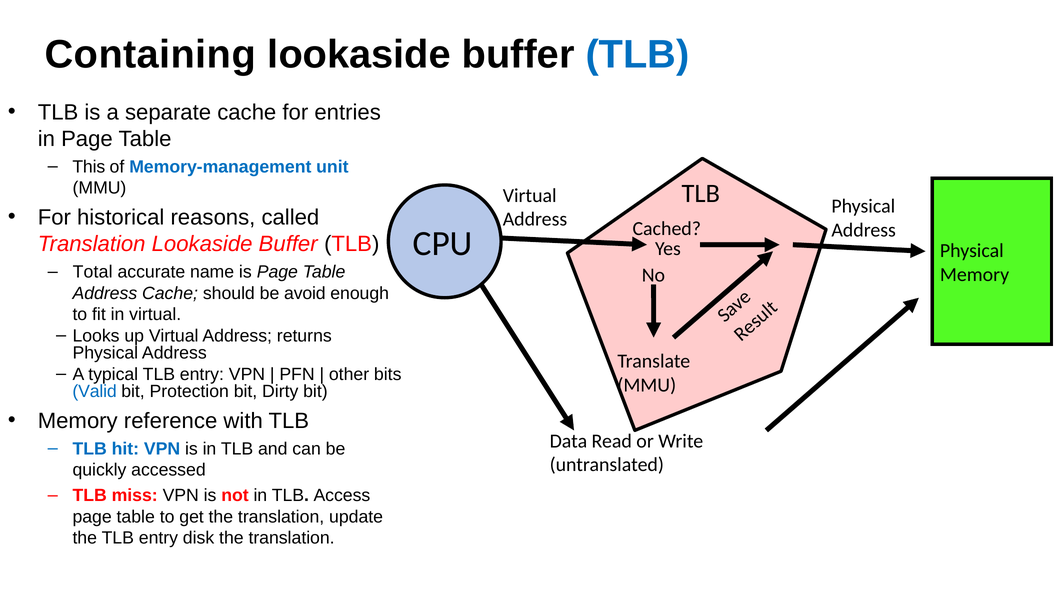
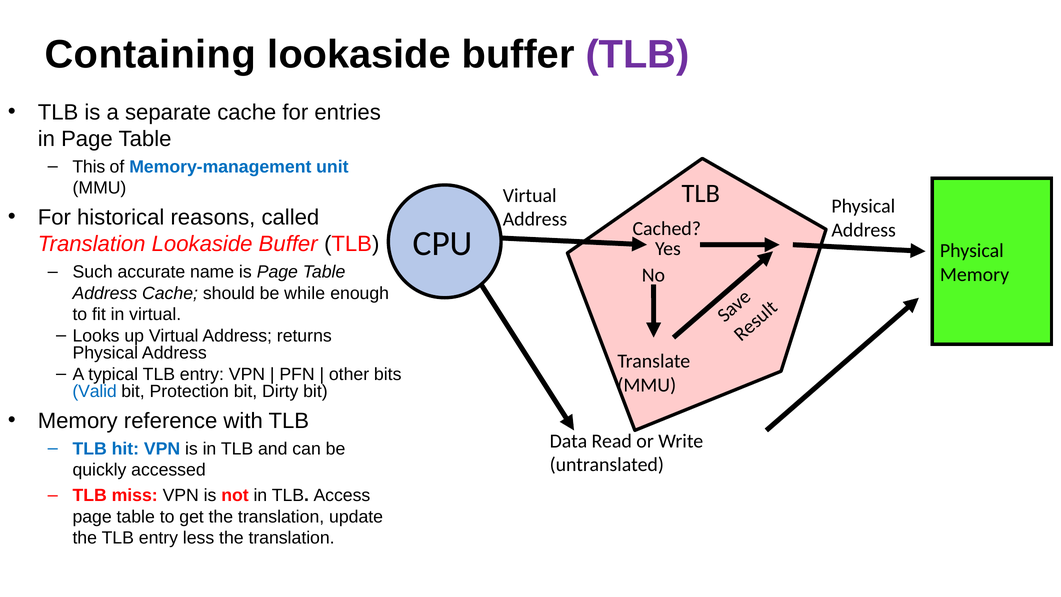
TLB colour: blue -> purple (637, 55)
Total: Total -> Such (93, 272)
avoid: avoid -> while (305, 293)
disk: disk -> less (199, 538)
